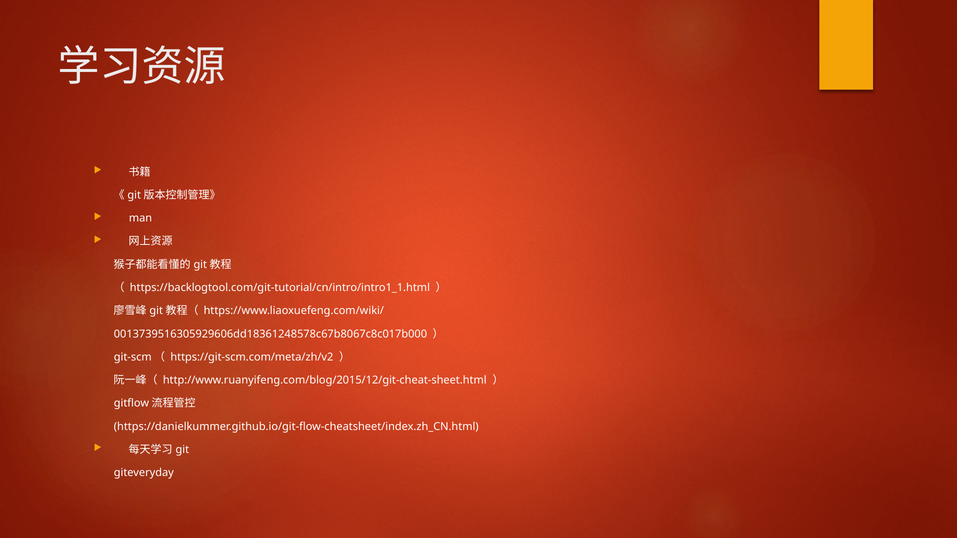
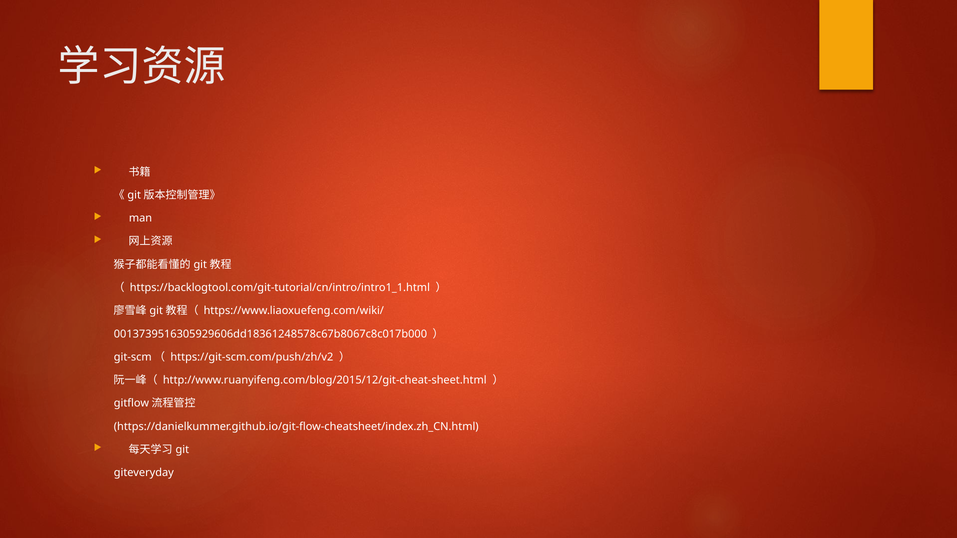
https://git-scm.com/meta/zh/v2: https://git-scm.com/meta/zh/v2 -> https://git-scm.com/push/zh/v2 (252, 357)
